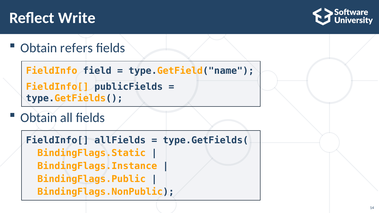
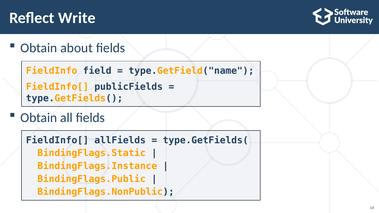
refers: refers -> about (77, 48)
